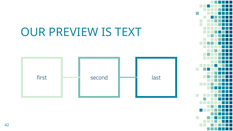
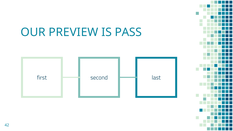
TEXT: TEXT -> PASS (128, 32)
